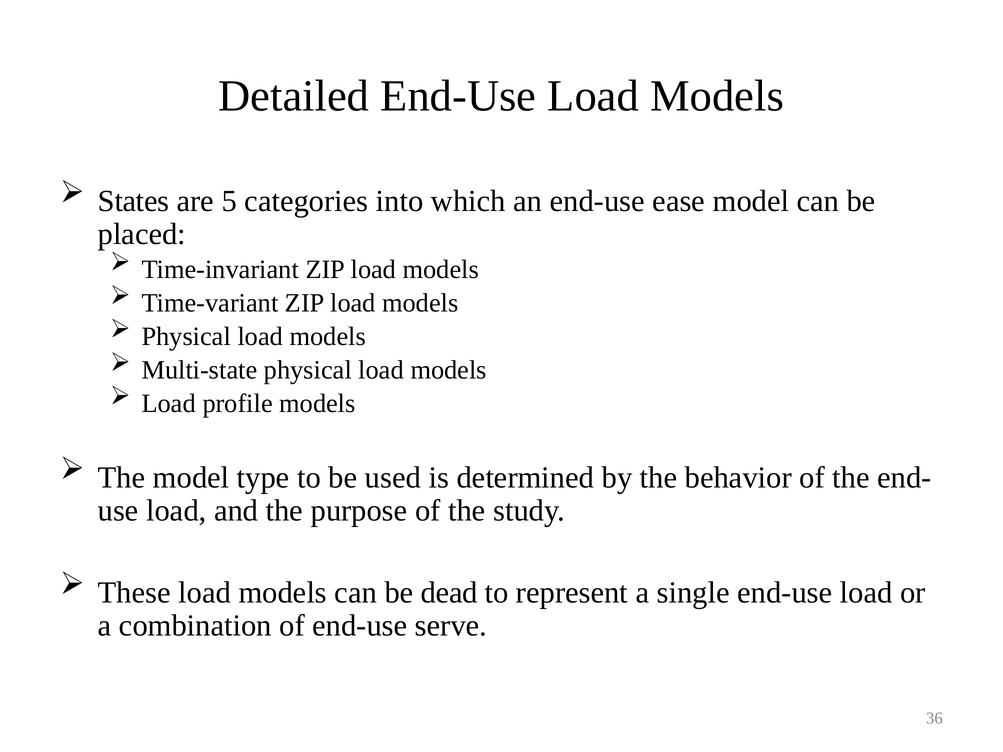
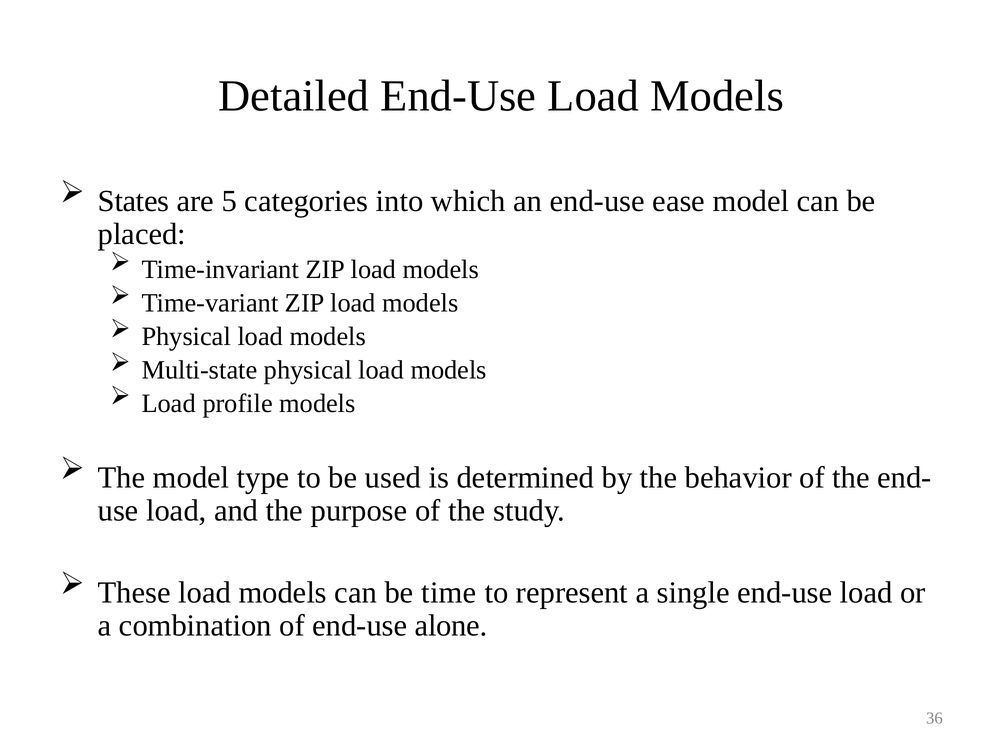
dead: dead -> time (449, 593)
serve: serve -> alone (451, 626)
